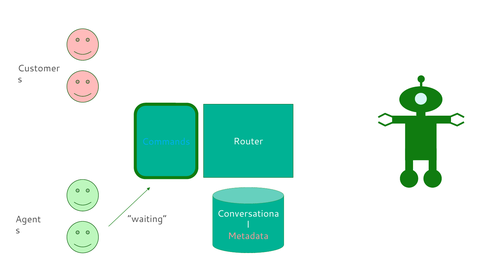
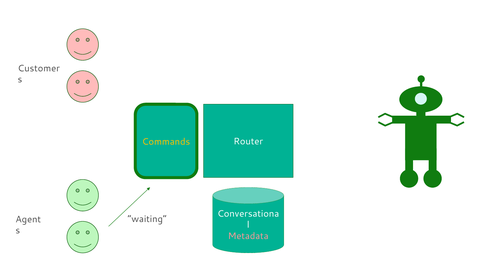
Commands colour: light blue -> yellow (166, 142)
